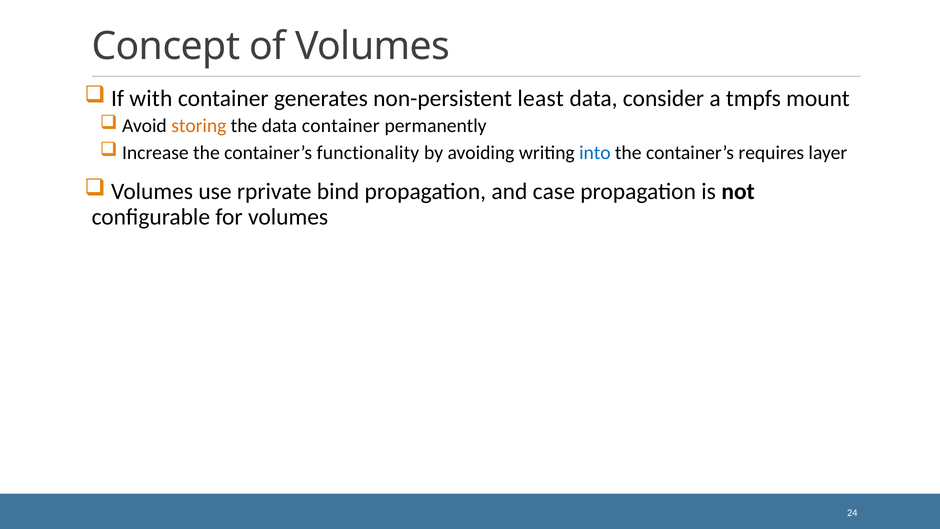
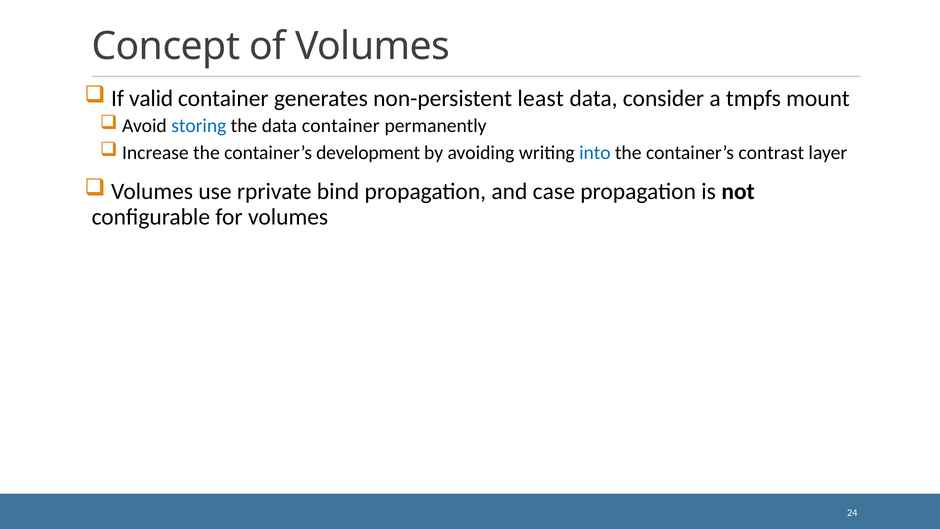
with: with -> valid (151, 98)
storing colour: orange -> blue (199, 126)
functionality: functionality -> development (368, 153)
requires: requires -> contrast (771, 153)
